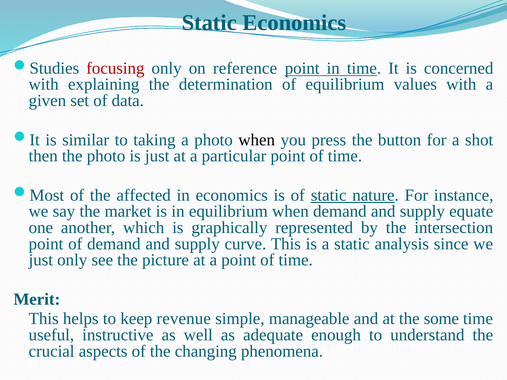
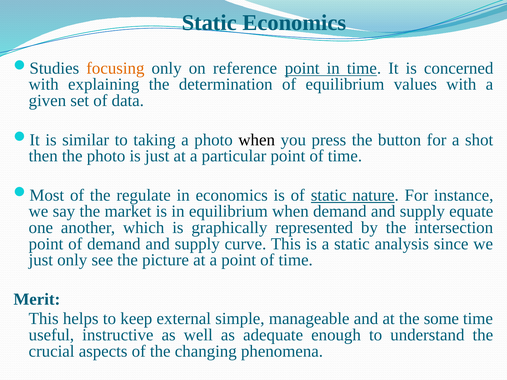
focusing colour: red -> orange (115, 68)
affected: affected -> regulate (144, 195)
revenue: revenue -> external (184, 319)
